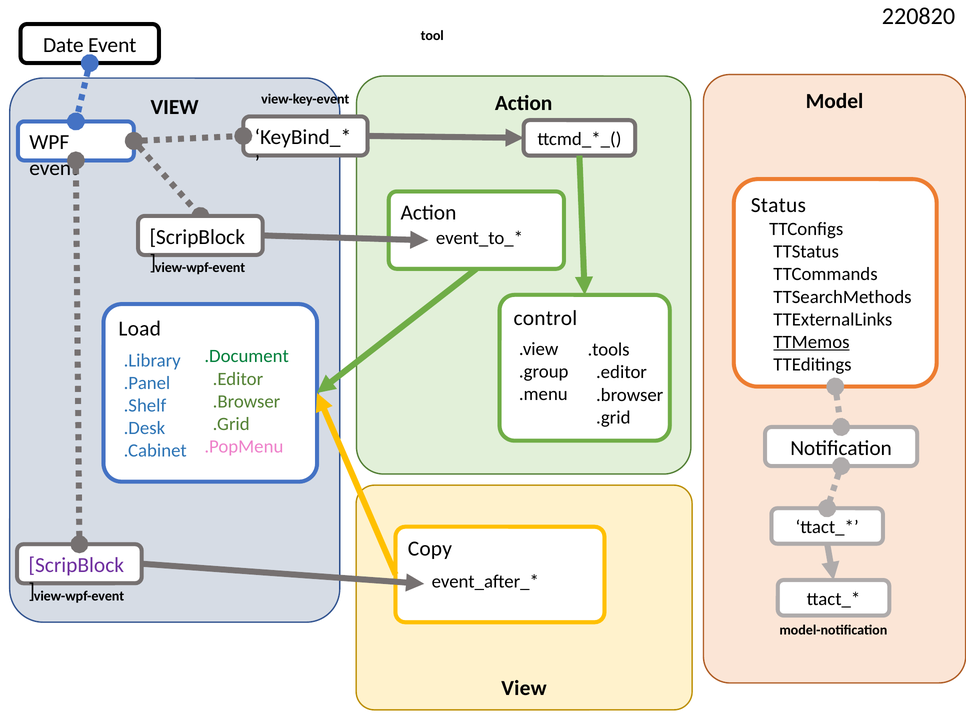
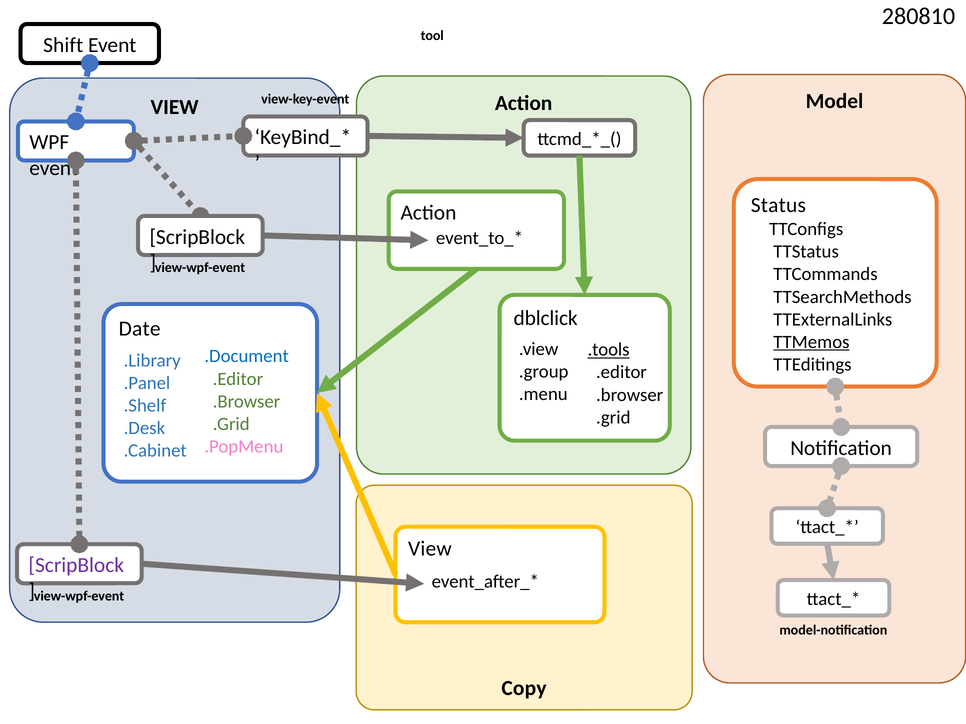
220820: 220820 -> 280810 (918, 16)
Date: Date -> Shift (63, 45)
control: control -> dblclick (546, 319)
Load: Load -> Date (140, 329)
.tools underline: none -> present (609, 350)
.Document colour: green -> blue (247, 357)
Copy: Copy -> View (430, 549)
View: View -> Copy (524, 689)
